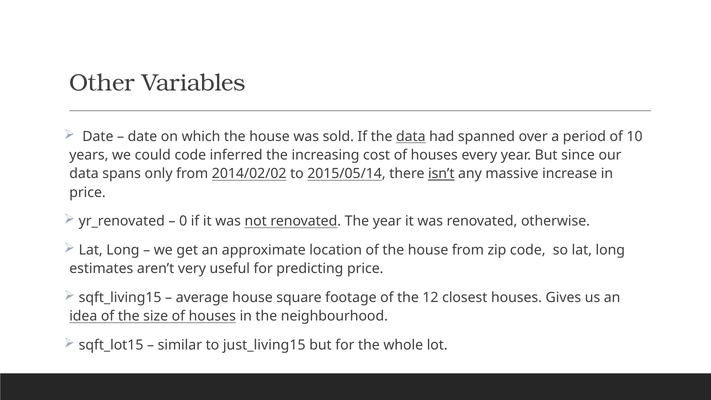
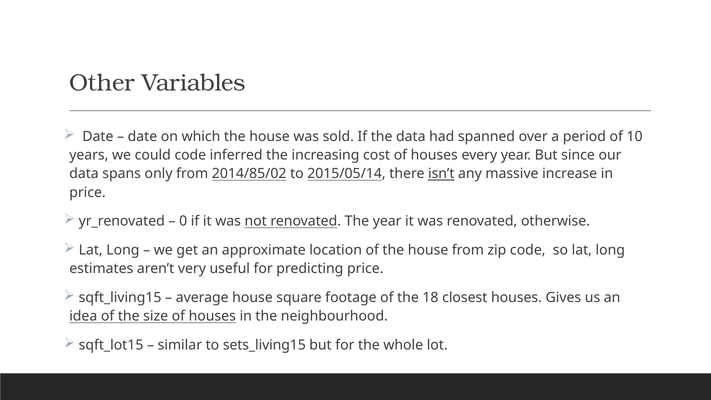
data underline: present -> none (411, 137)
2014/02/02: 2014/02/02 -> 2014/85/02 (249, 174)
12: 12 -> 18 (430, 298)
just_living15: just_living15 -> sets_living15 (264, 345)
